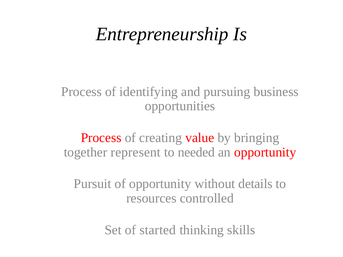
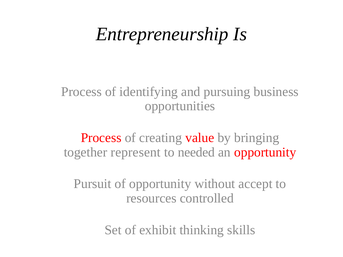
details: details -> accept (255, 184)
started: started -> exhibit (158, 230)
